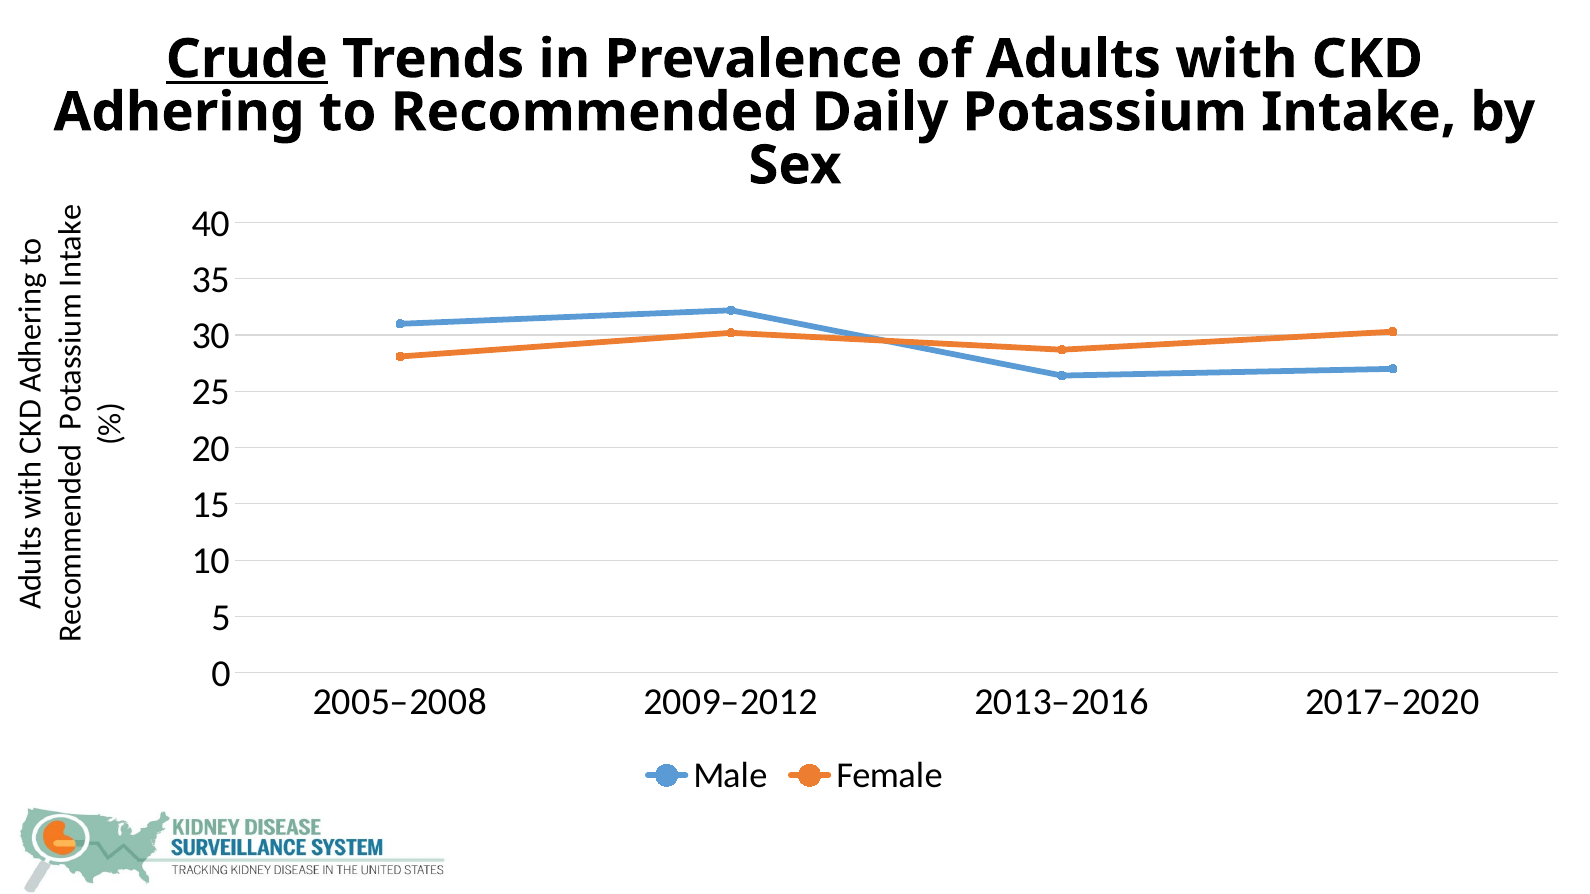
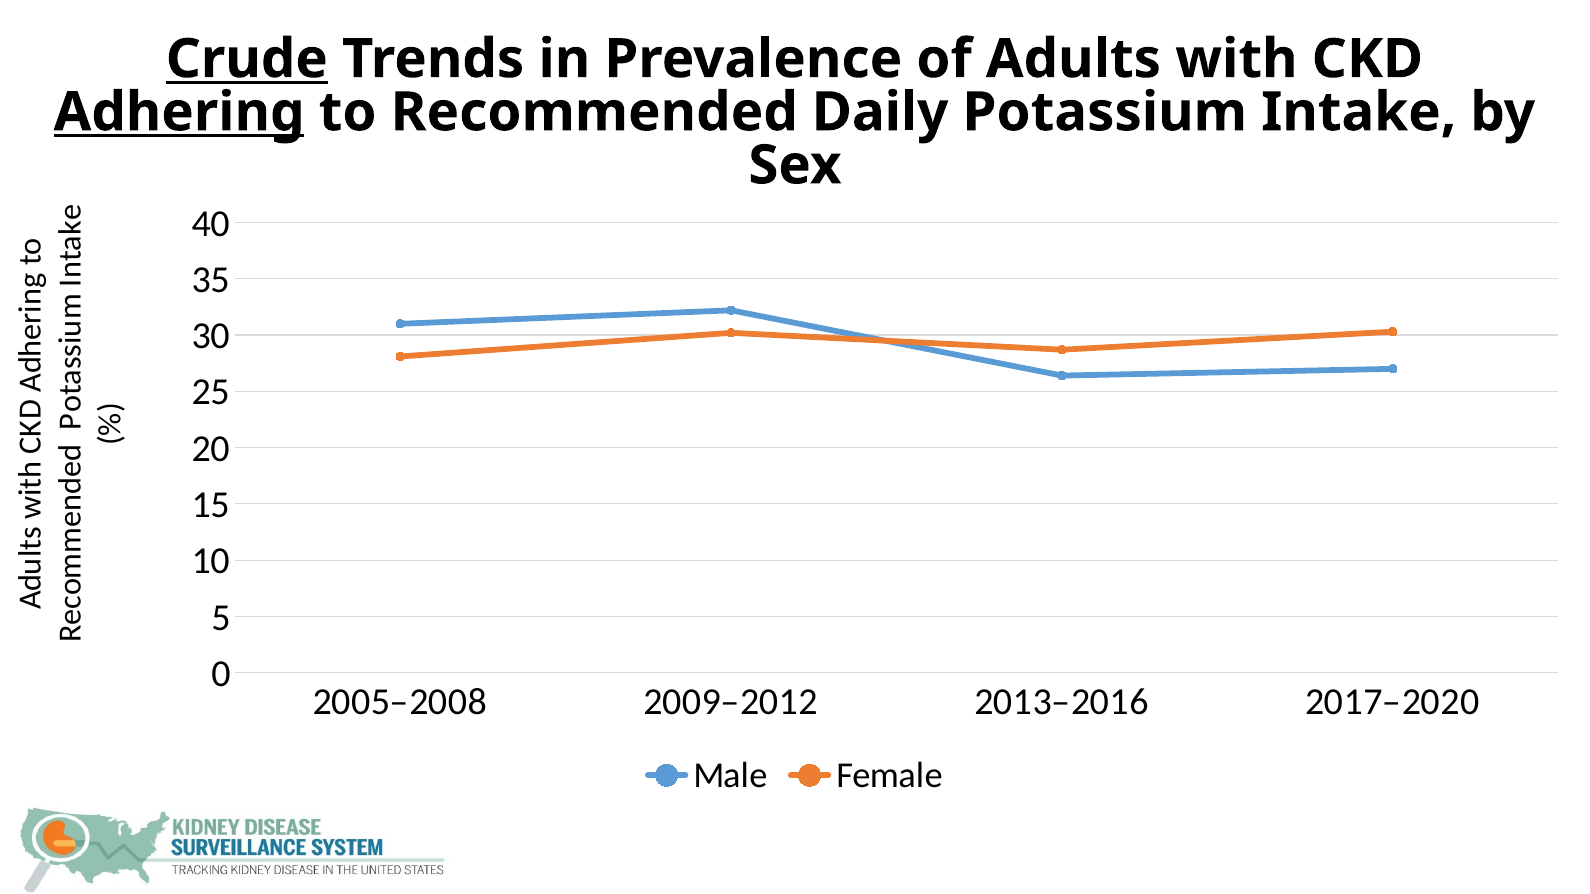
Adhering underline: none -> present (179, 112)
